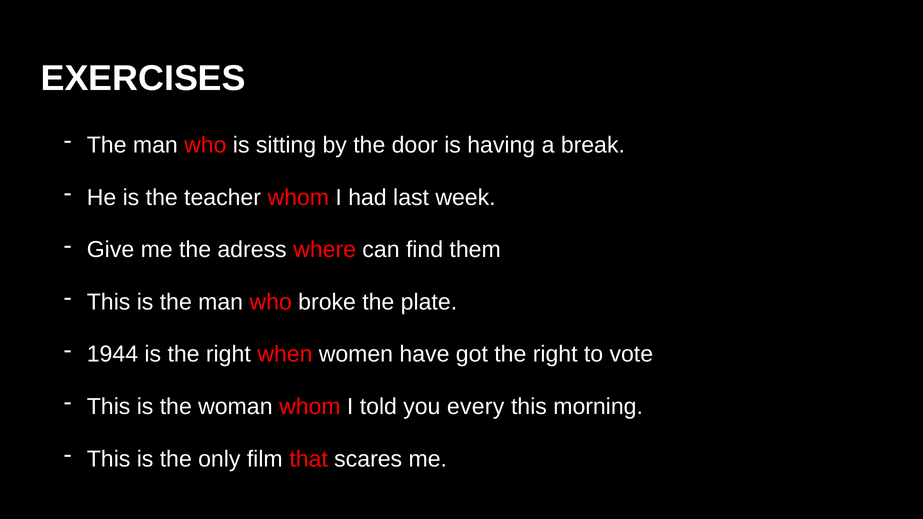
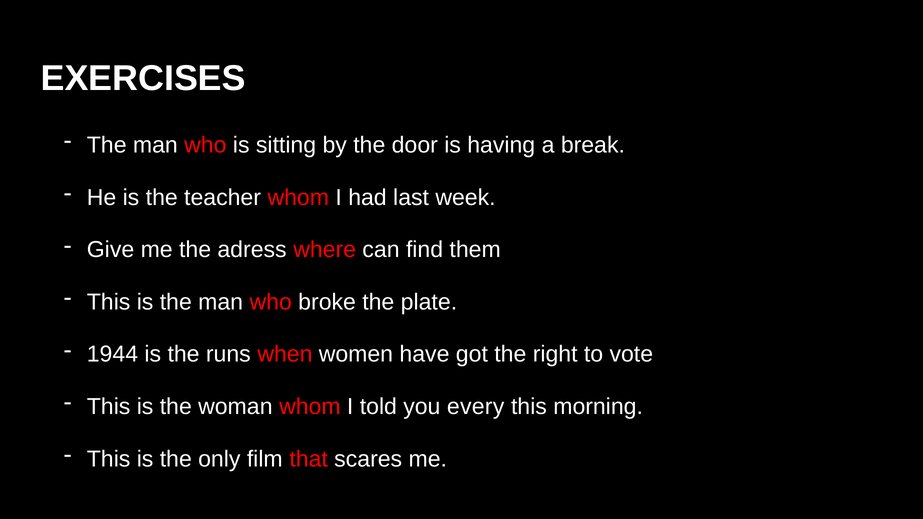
is the right: right -> runs (228, 354)
